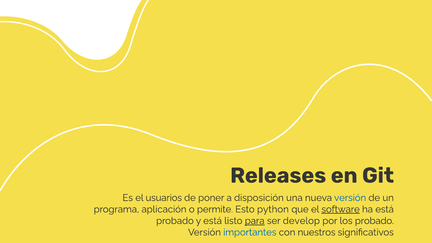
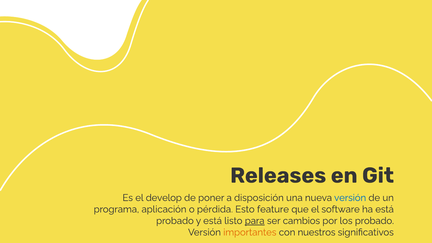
usuarios: usuarios -> develop (164, 198)
permite: permite -> pérdida (215, 209)
python: python -> feature (273, 209)
software underline: present -> none (341, 209)
develop: develop -> cambios (301, 221)
importantes colour: blue -> orange (250, 232)
